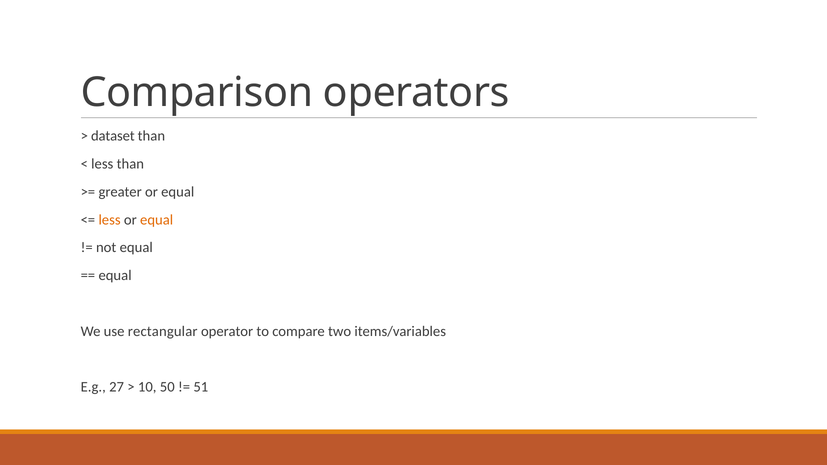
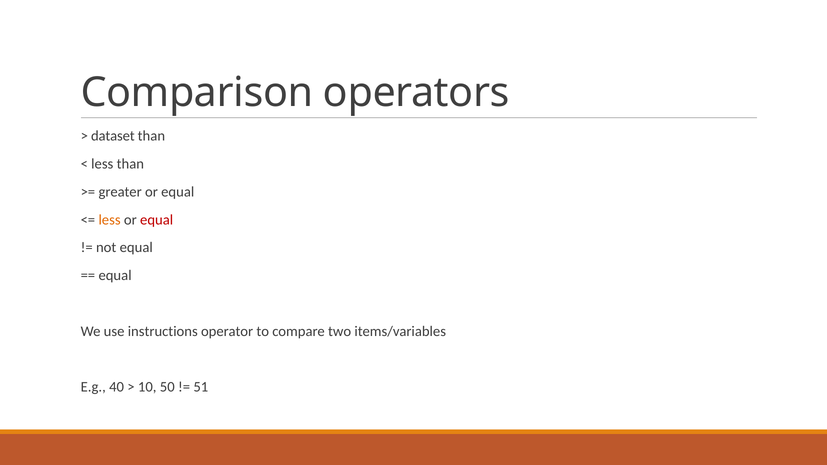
equal colour: orange -> red (157, 220)
rectangular: rectangular -> instructions (163, 331)
27: 27 -> 40 (117, 387)
